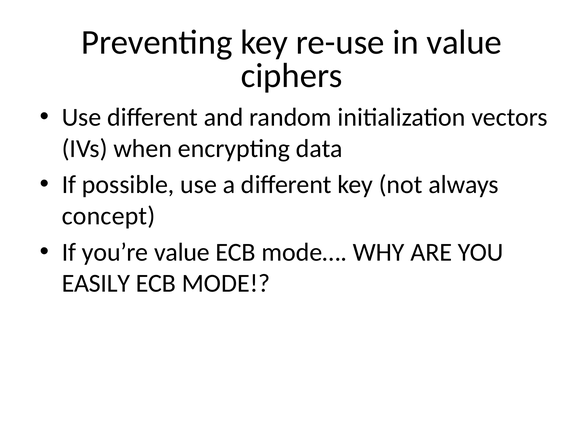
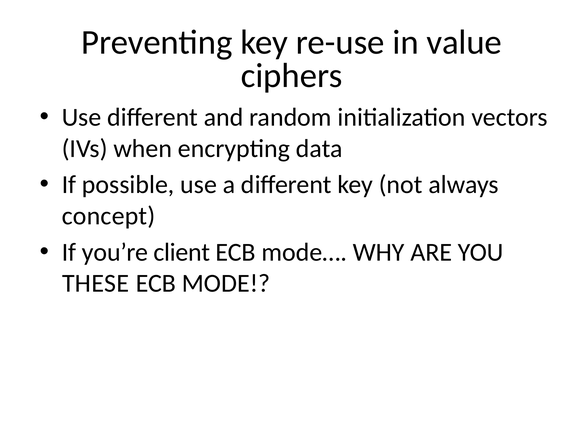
you’re value: value -> client (182, 252)
EASILY: EASILY -> THESE (96, 283)
